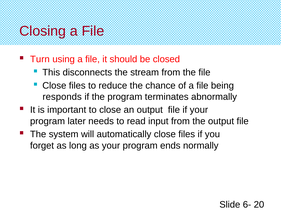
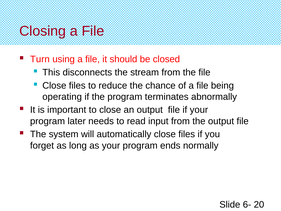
responds: responds -> operating (62, 97)
